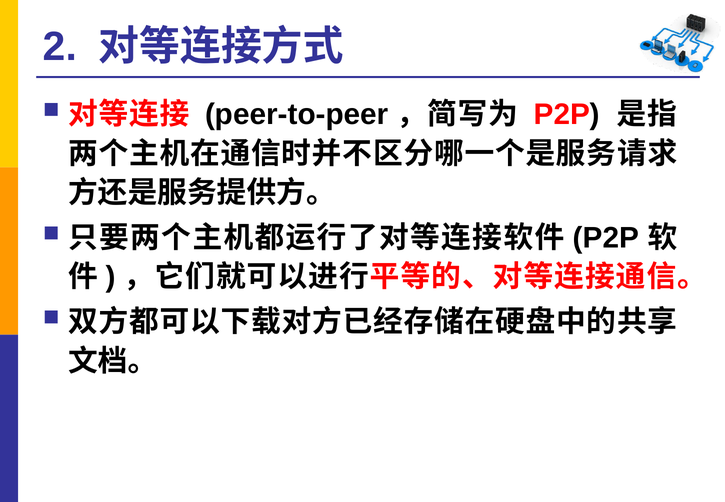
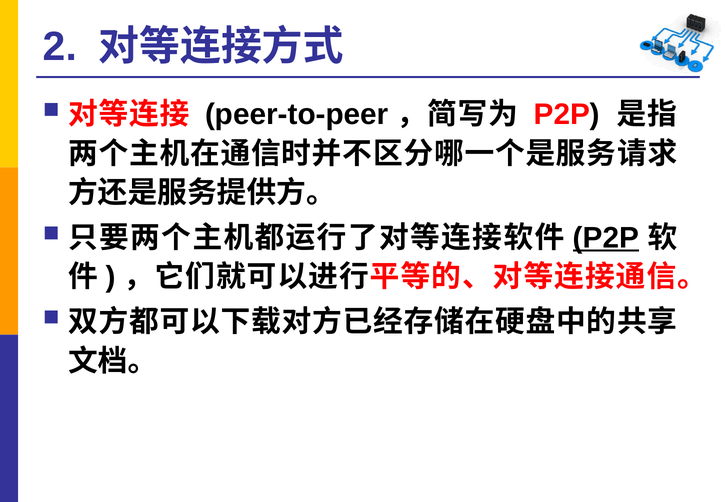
P2P underline: none -> present (606, 238)
